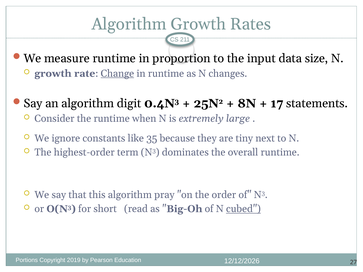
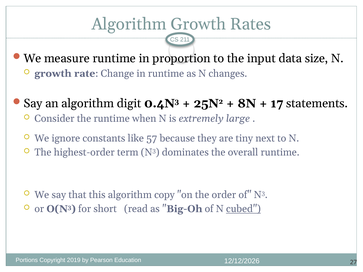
Change underline: present -> none (117, 74)
35: 35 -> 57 (152, 138)
pray: pray -> copy (164, 195)
